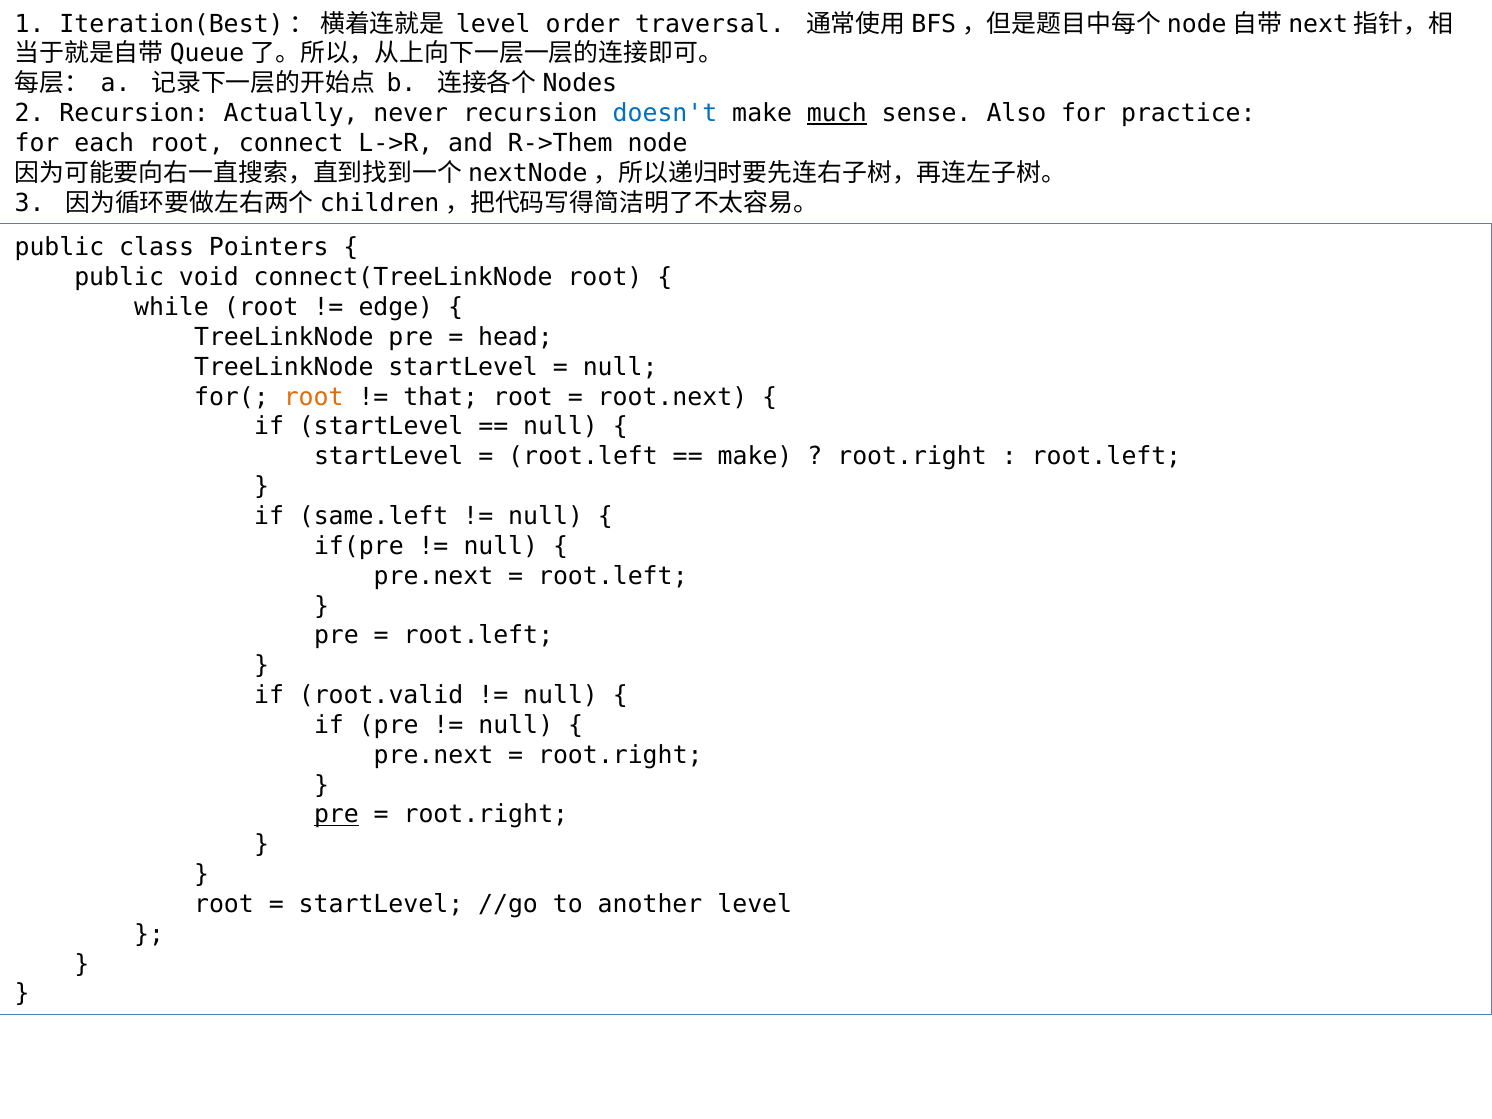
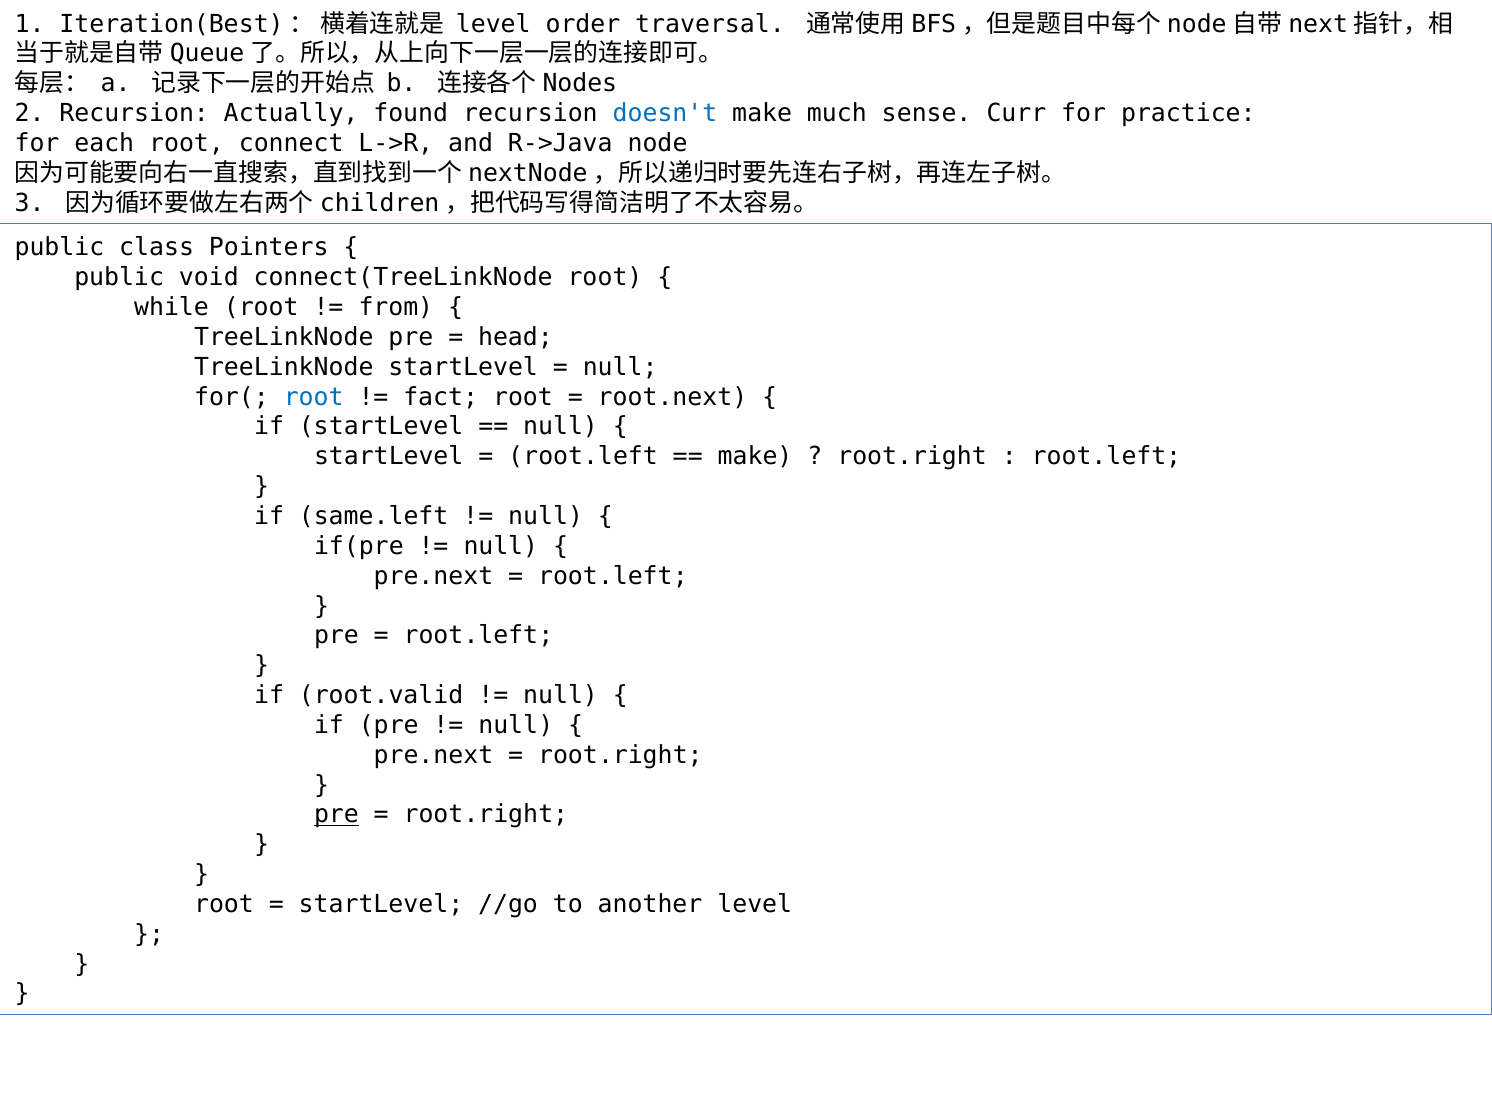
never: never -> found (411, 113)
much underline: present -> none (837, 113)
Also: Also -> Curr (1016, 113)
R->Them: R->Them -> R->Java (560, 143)
edge: edge -> from (396, 307)
root colour: orange -> blue (314, 397)
that: that -> fact (441, 397)
